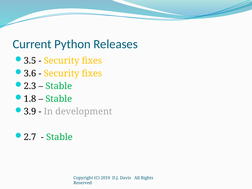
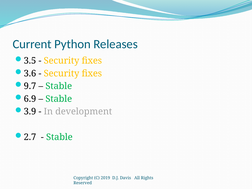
2.3: 2.3 -> 9.7 (30, 86)
1.8: 1.8 -> 6.9 (30, 99)
